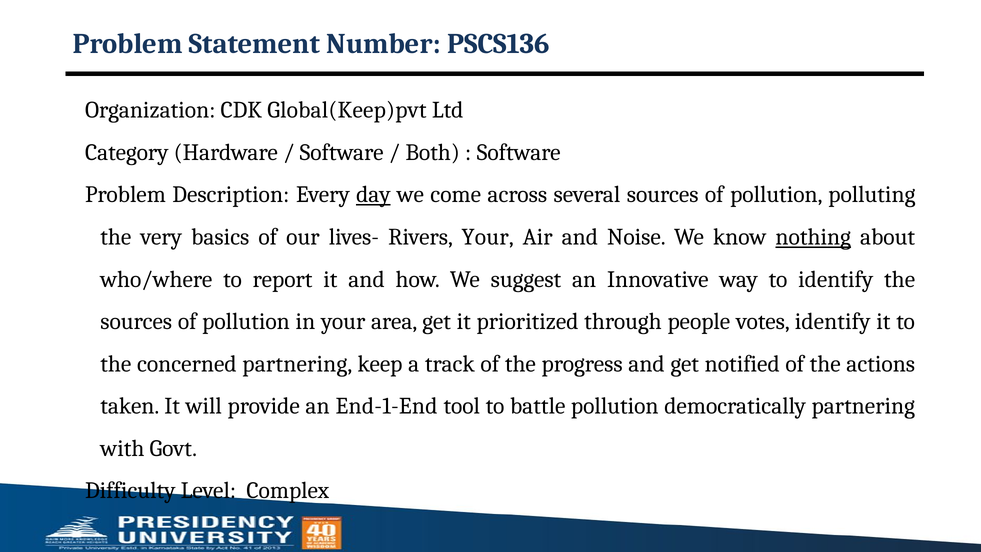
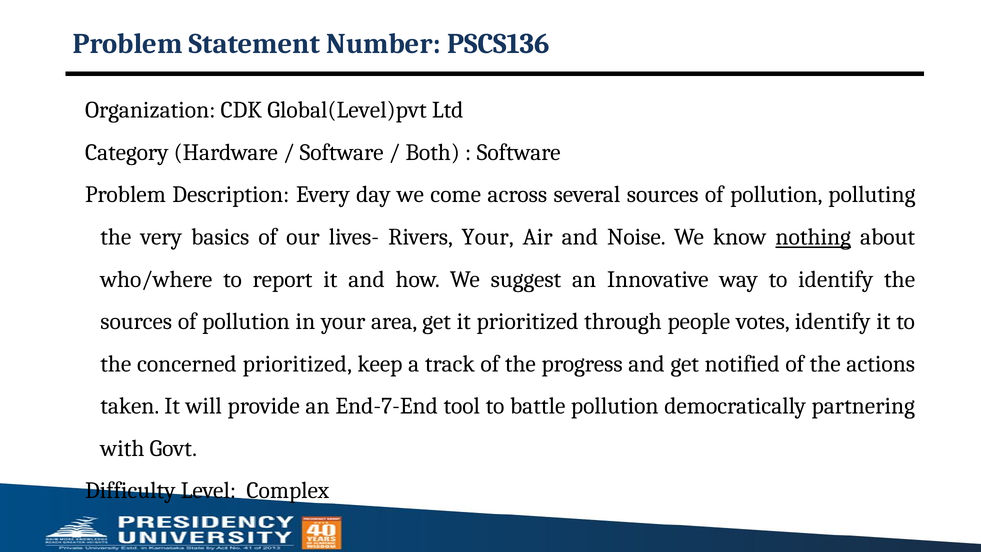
Global(Keep)pvt: Global(Keep)pvt -> Global(Level)pvt (347, 110)
day underline: present -> none (373, 195)
concerned partnering: partnering -> prioritized (297, 364)
End-1-End: End-1-End -> End-7-End (387, 406)
